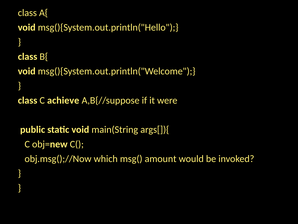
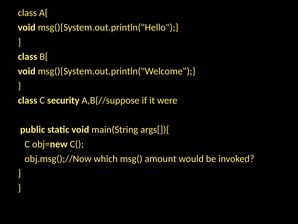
achieve: achieve -> security (63, 100)
